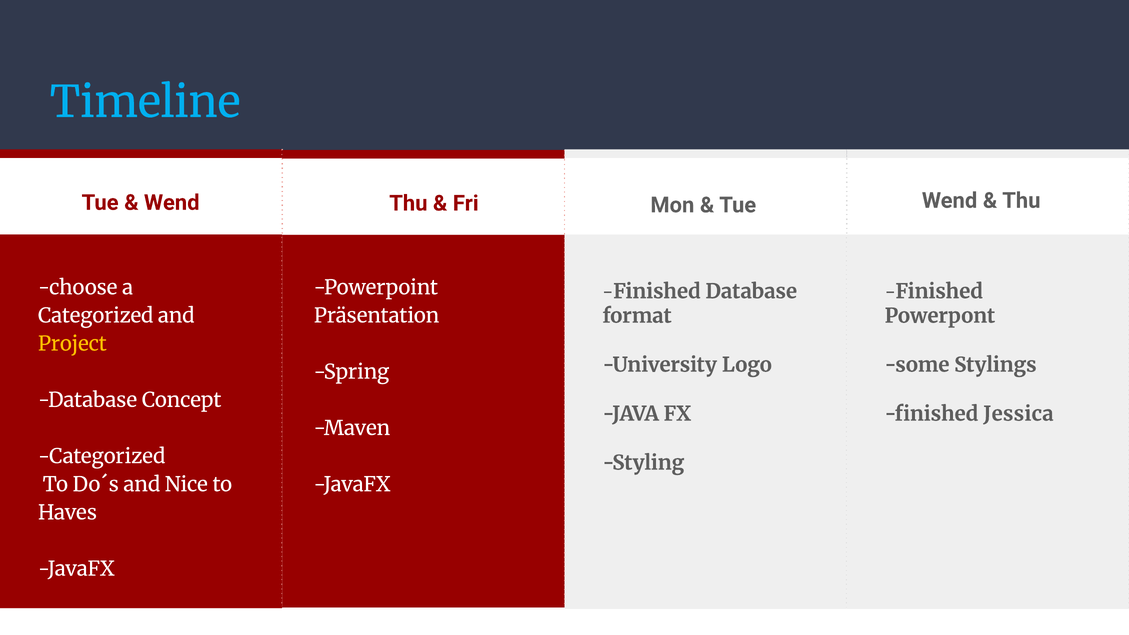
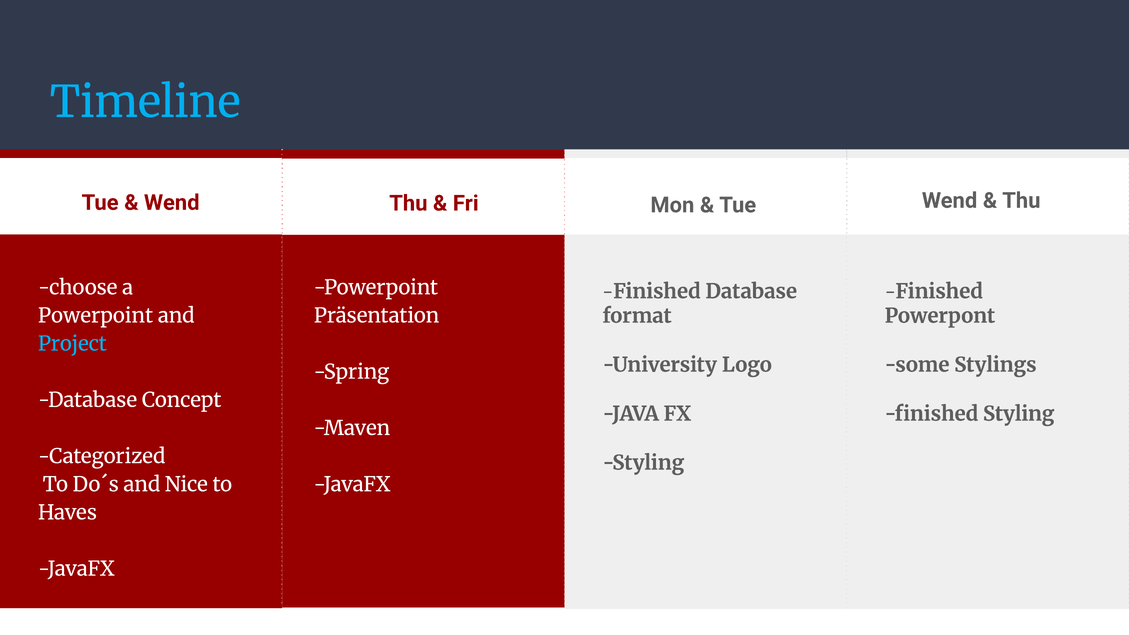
Categorized: Categorized -> Powerpoint (96, 316)
Project colour: yellow -> light blue (72, 344)
finished Jessica: Jessica -> Styling (1019, 414)
